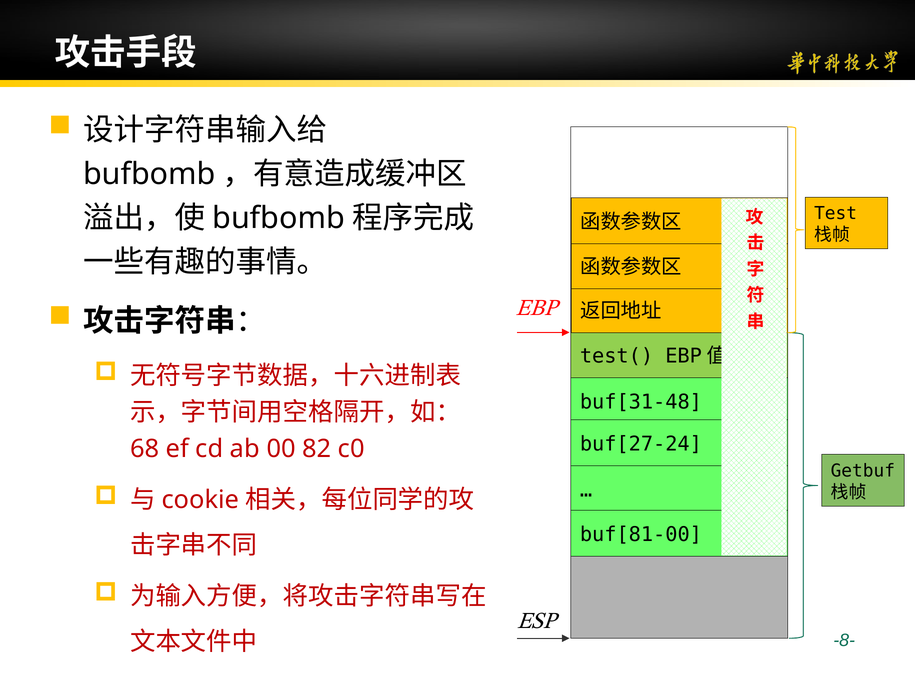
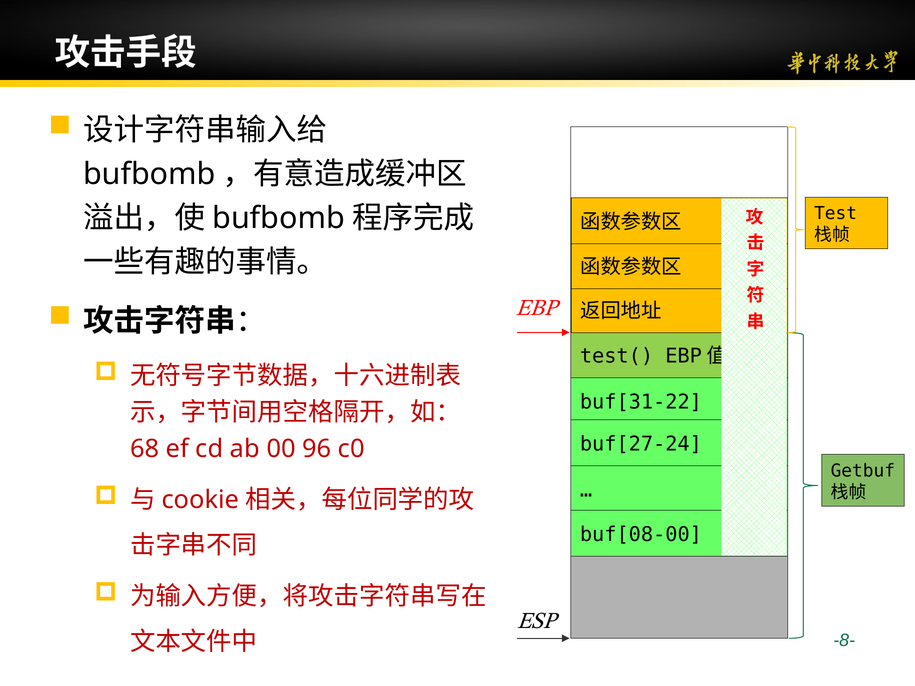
buf[31-48: buf[31-48 -> buf[31-22 (641, 402)
82: 82 -> 96 (317, 449)
buf[81-00: buf[81-00 -> buf[08-00 (641, 535)
